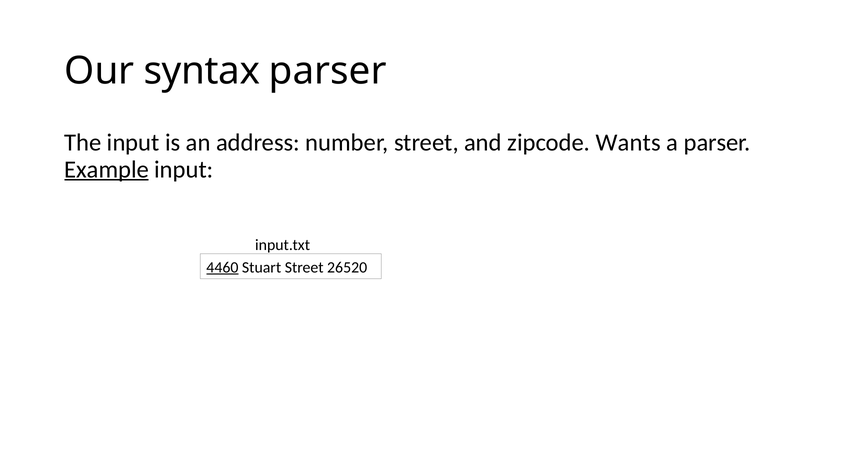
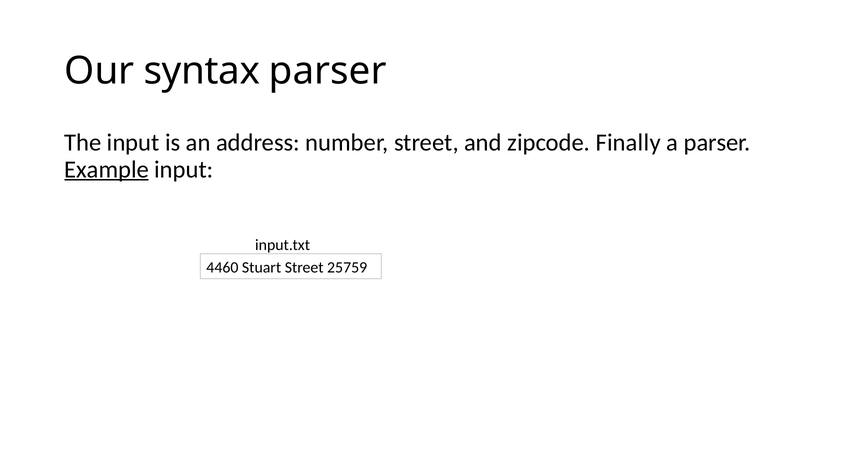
Wants: Wants -> Finally (628, 143)
4460 underline: present -> none (222, 267)
26520: 26520 -> 25759 (347, 267)
